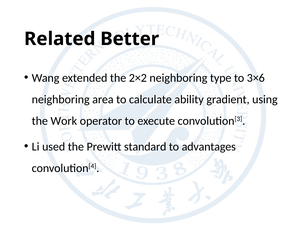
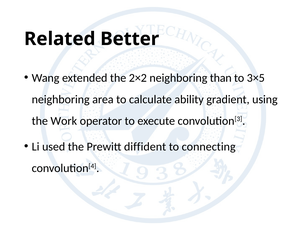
type: type -> than (221, 78)
3×6: 3×6 -> 3×5 (256, 78)
standard: standard -> diffident (145, 146)
advantages: advantages -> connecting (209, 146)
